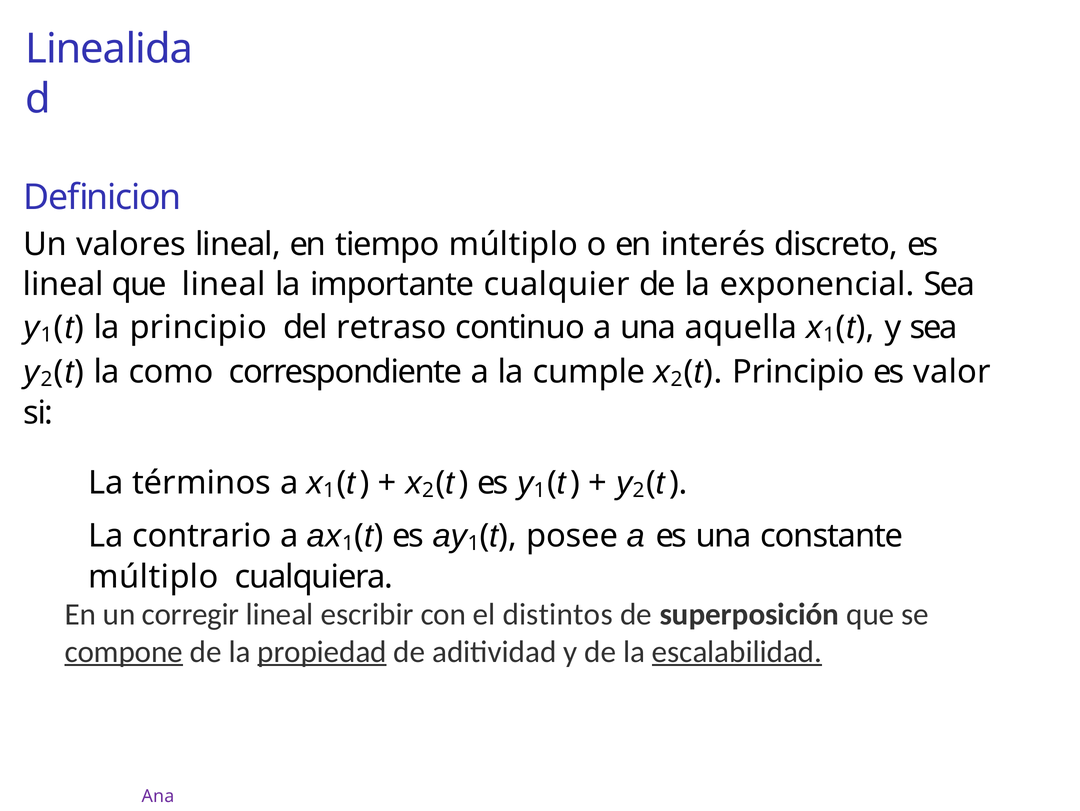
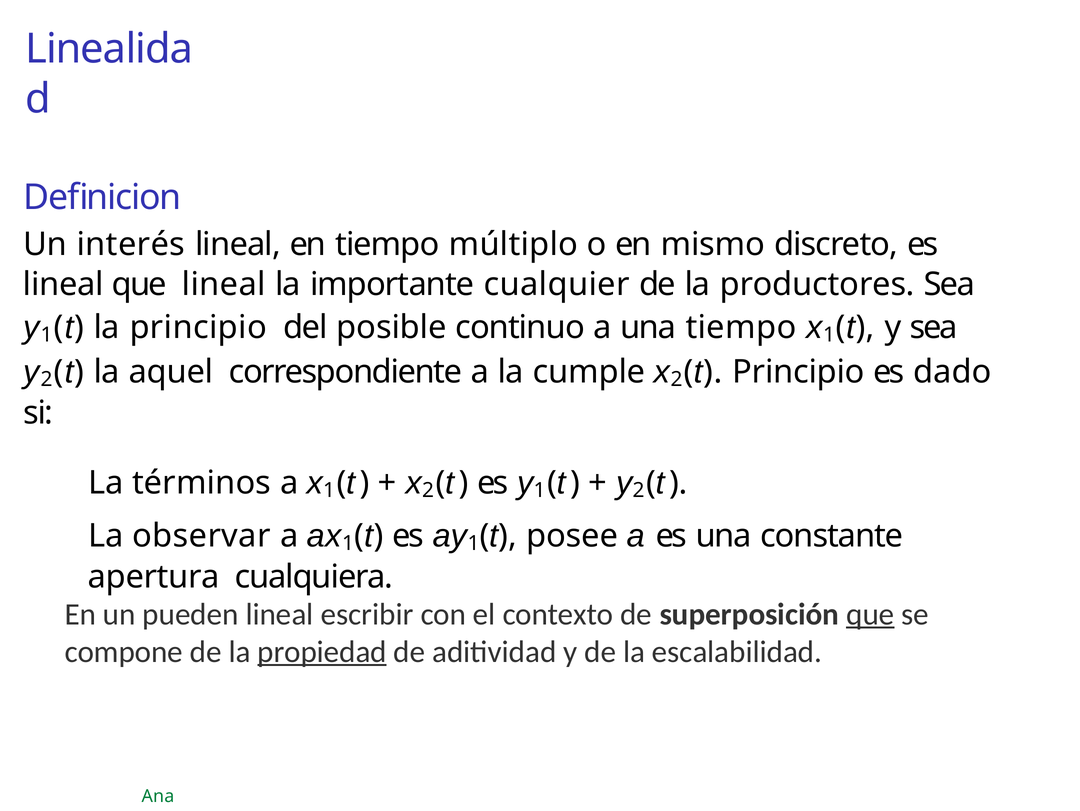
valores: valores -> interés (131, 244)
interés: interés -> mismo (713, 244)
exponencial: exponencial -> productores (817, 284)
retraso: retraso -> posible (392, 327)
una aquella: aquella -> tiempo (741, 327)
como: como -> aquel (171, 372)
valor: valor -> dado (952, 372)
contrario: contrario -> observar (201, 536)
múltiplo: múltiplo -> apertura (154, 577)
corregir: corregir -> pueden (191, 614)
distintos: distintos -> contexto (558, 614)
que underline: none -> present (870, 614)
compone underline: present -> none (124, 651)
escalabilidad underline: present -> none (737, 651)
Ana colour: purple -> green (158, 796)
